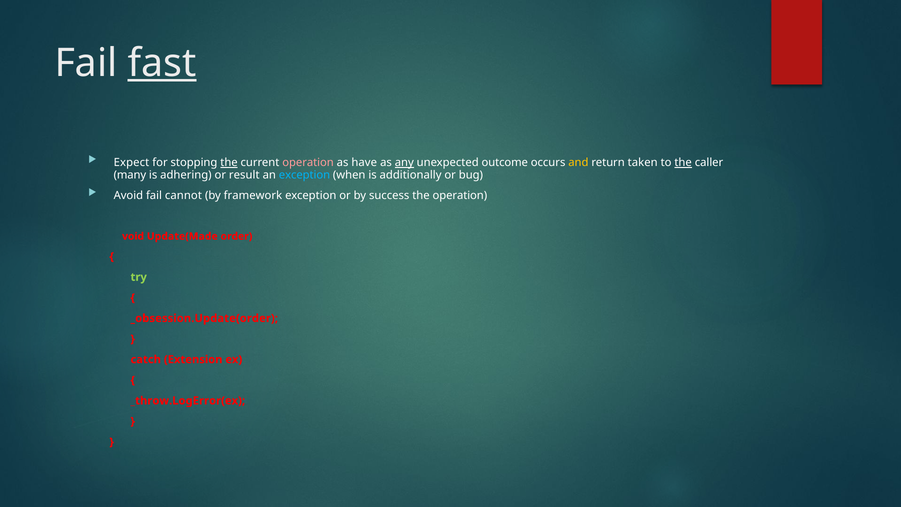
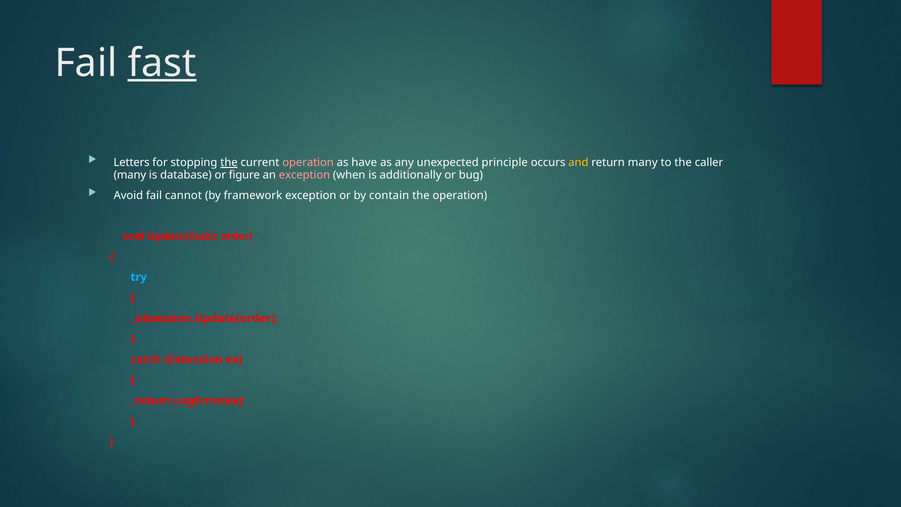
Expect: Expect -> Letters (132, 163)
any underline: present -> none (404, 163)
outcome: outcome -> principle (505, 163)
return taken: taken -> many (643, 163)
the underline: present -> none (683, 163)
adhering: adhering -> database (186, 175)
result: result -> figure (244, 175)
exception colour: light blue -> pink (305, 175)
success: success -> contain (389, 195)
Update(Made: Update(Made -> Update(Static (182, 236)
try colour: light green -> light blue (139, 277)
_throw.LogError(ex: _throw.LogError(ex -> _return.LogError(ex (188, 401)
